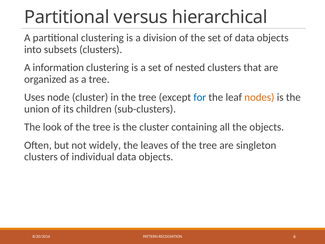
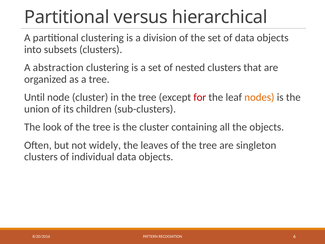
information: information -> abstraction (58, 68)
Uses: Uses -> Until (34, 97)
for colour: blue -> red (200, 97)
